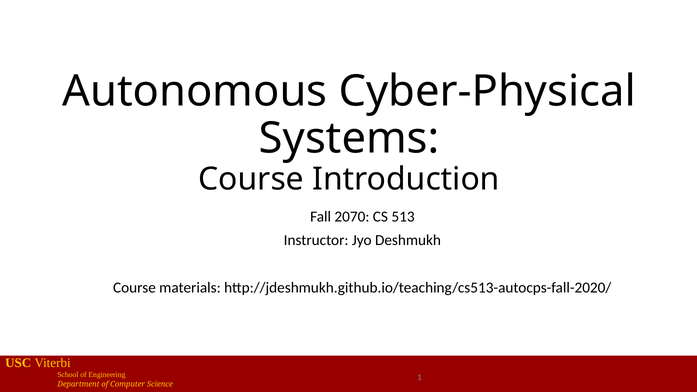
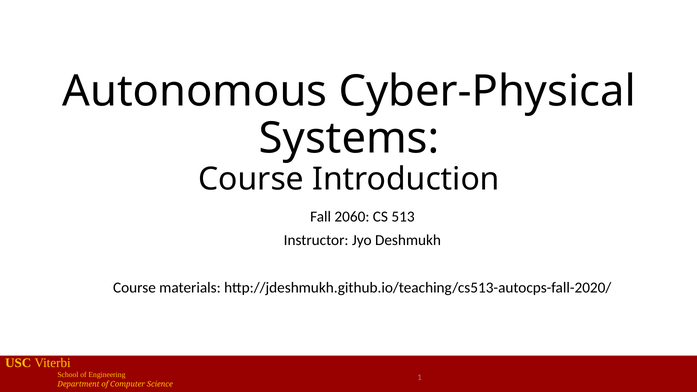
2070: 2070 -> 2060 (352, 217)
